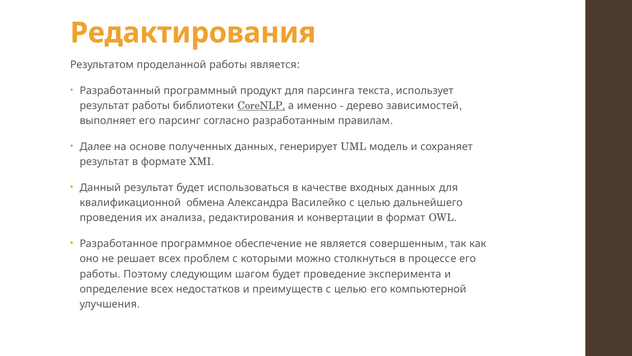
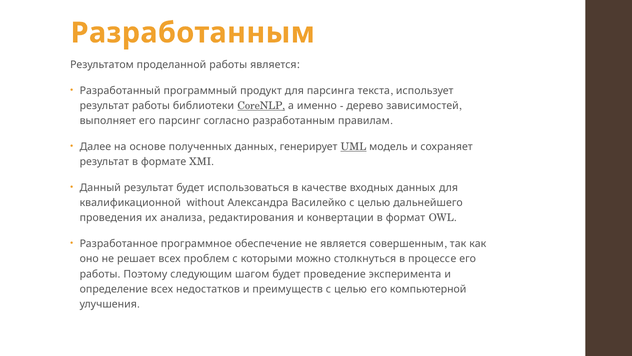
Редактирования: Редактирования -> Разработанным (193, 33)
UML underline: none -> present (354, 147)
обмена: обмена -> without (205, 203)
